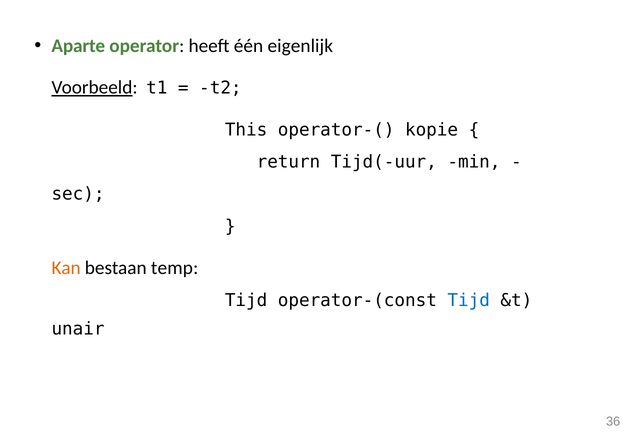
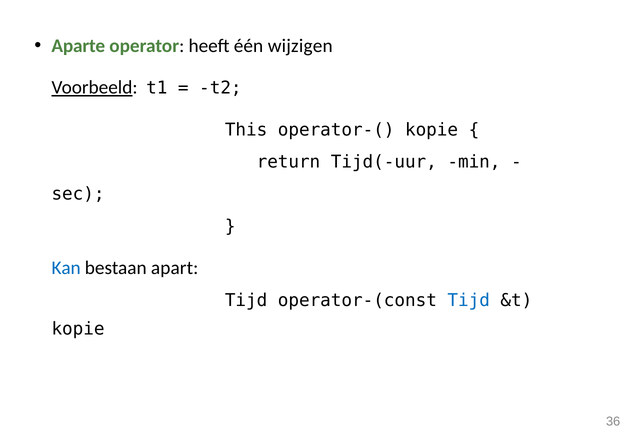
eigenlijk: eigenlijk -> wijzigen (300, 46)
Kan colour: orange -> blue (66, 268)
temp: temp -> apart (175, 268)
unair: unair -> kopie (78, 329)
